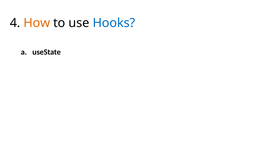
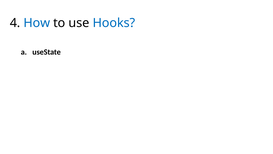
How colour: orange -> blue (37, 23)
